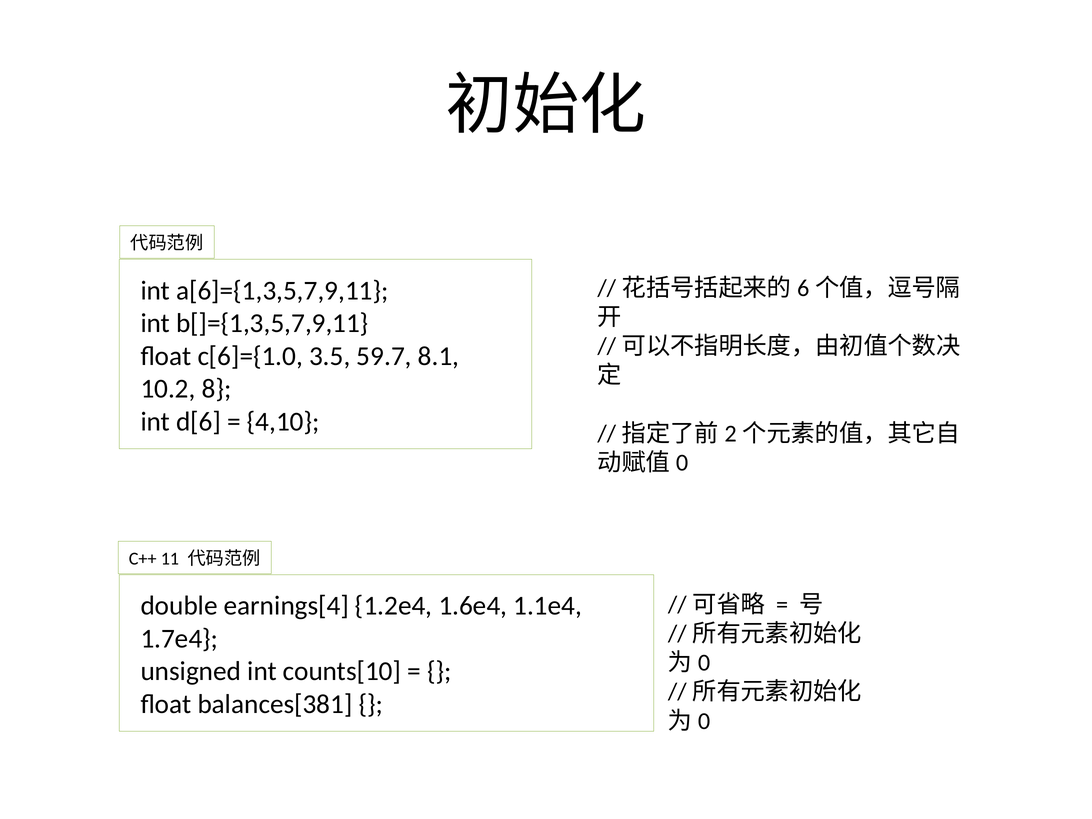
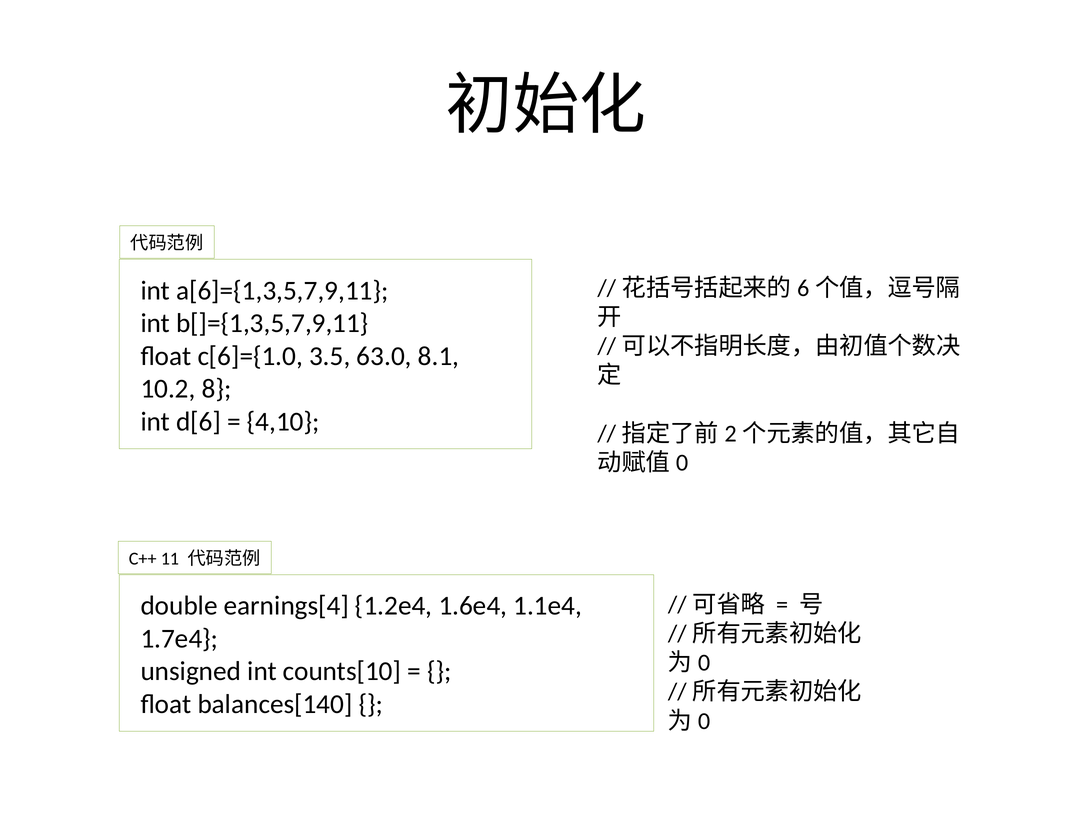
59.7: 59.7 -> 63.0 (384, 356)
balances[381: balances[381 -> balances[140 (275, 704)
